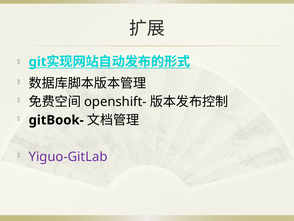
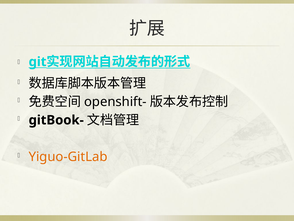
Yiguo-GitLab colour: purple -> orange (68, 156)
